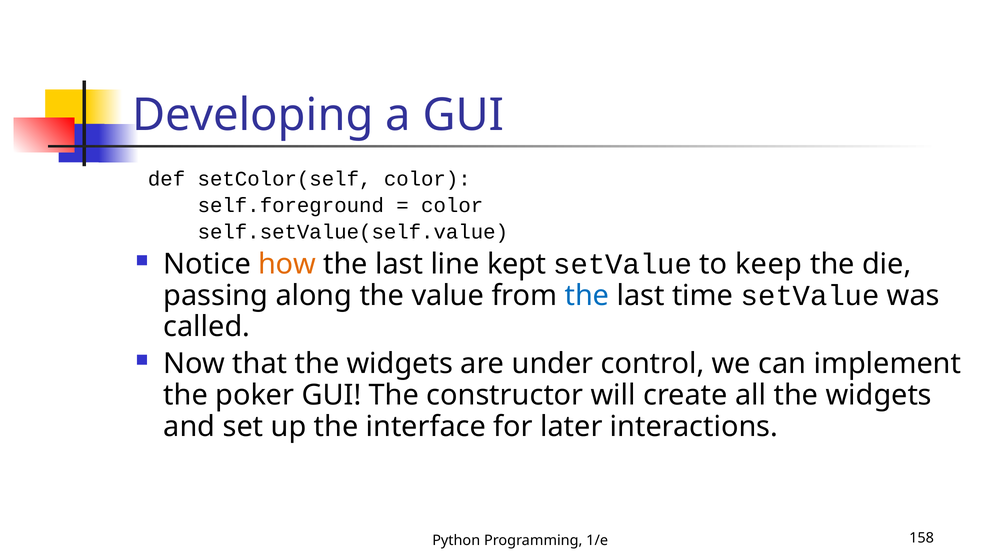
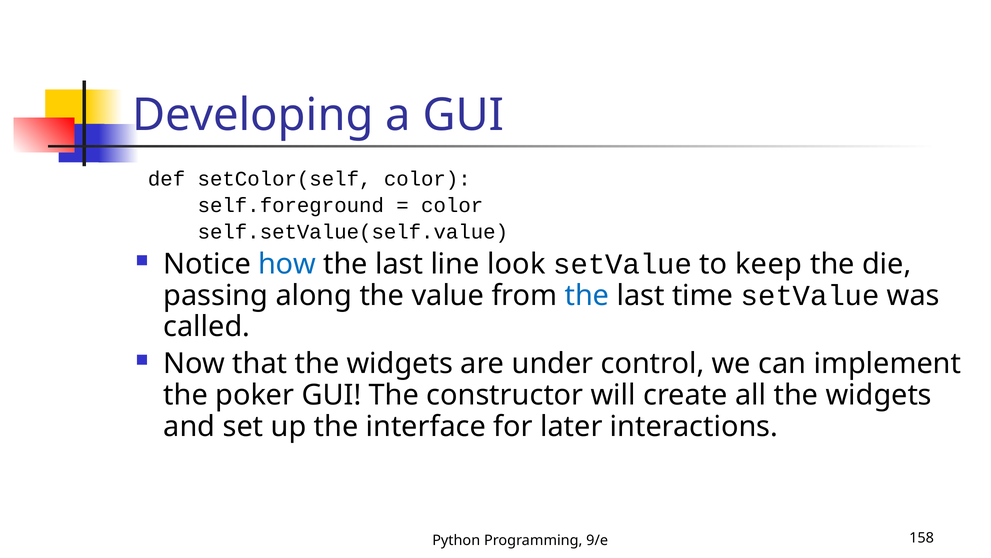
how colour: orange -> blue (287, 264)
kept: kept -> look (516, 264)
1/e: 1/e -> 9/e (597, 540)
